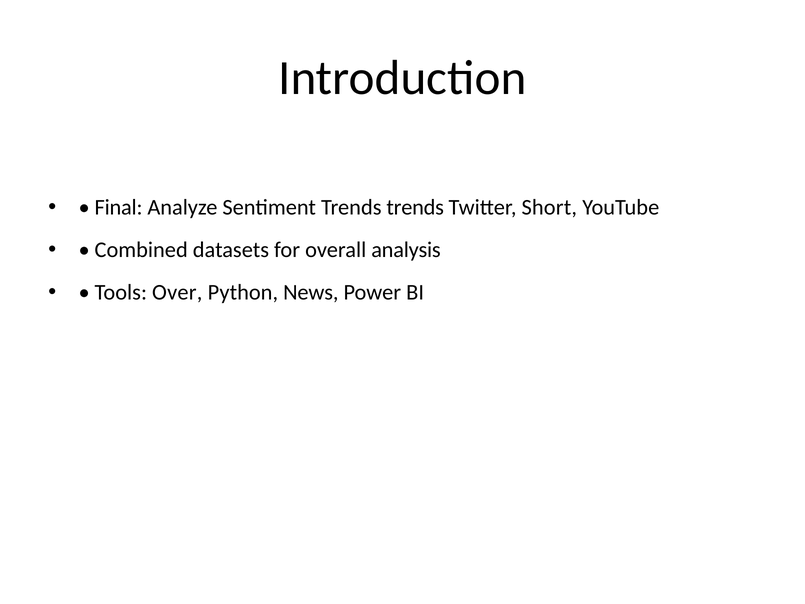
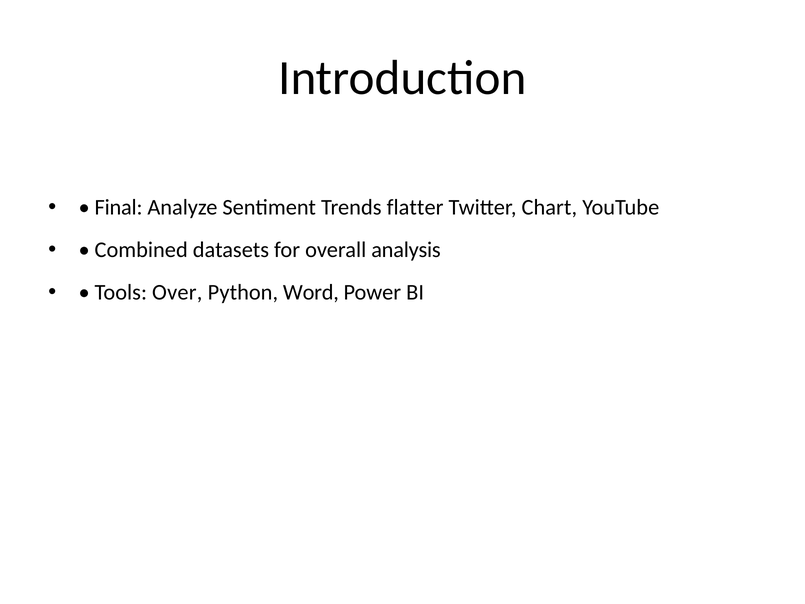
Trends trends: trends -> flatter (415, 207)
Short: Short -> Chart (549, 207)
News: News -> Word (311, 292)
